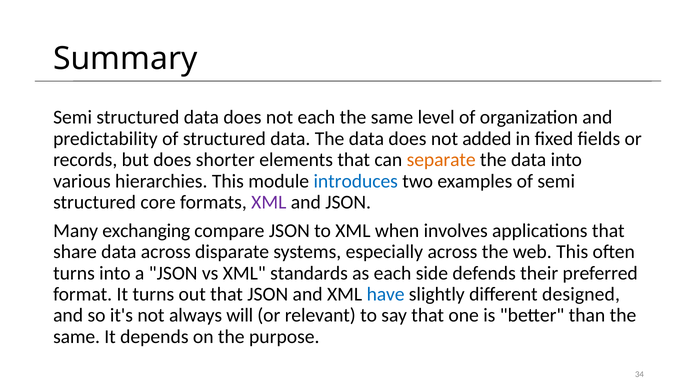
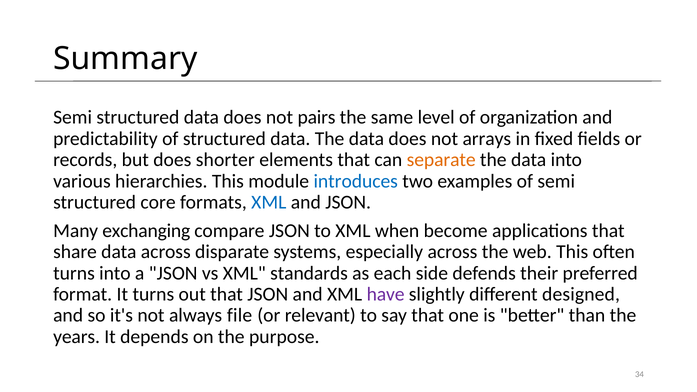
not each: each -> pairs (316, 117)
added: added -> arrays (487, 139)
XML colour: purple -> blue (269, 202)
involves: involves -> become (456, 231)
have colour: blue -> purple (386, 294)
will: will -> file (240, 316)
same: same -> years (77, 337)
